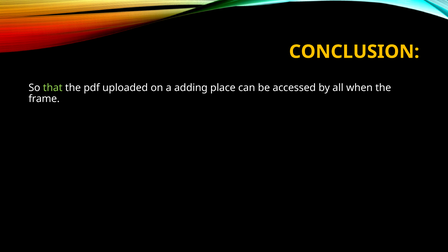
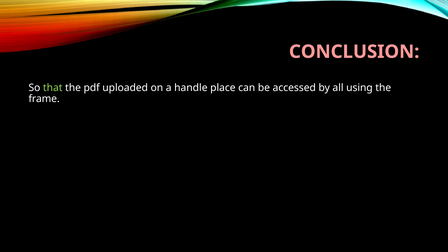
CONCLUSION colour: yellow -> pink (354, 52)
adding: adding -> handle (191, 88)
when: when -> using (359, 88)
